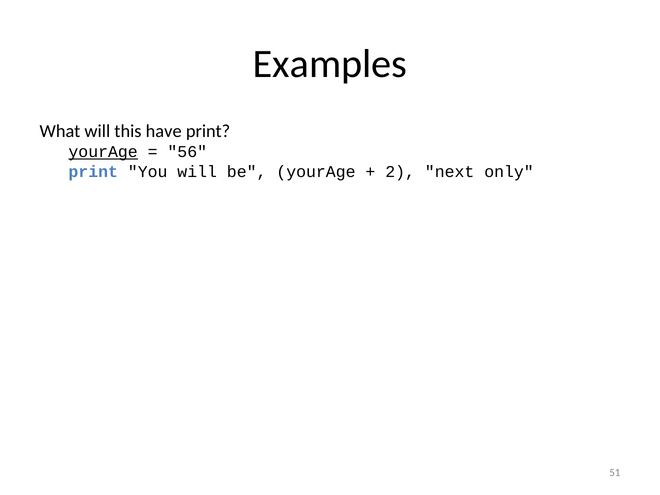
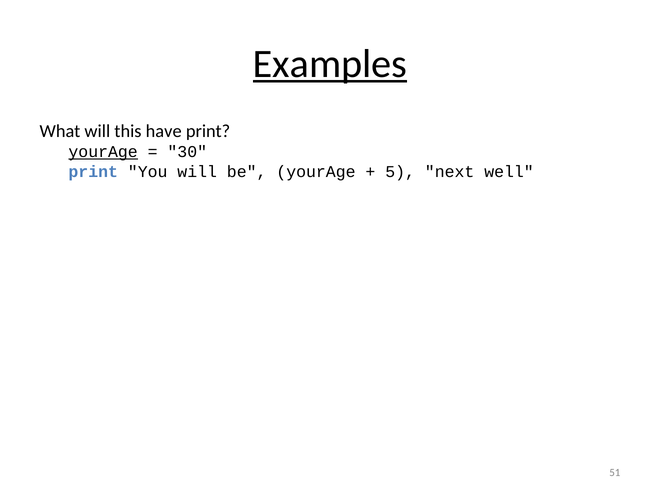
Examples underline: none -> present (330, 64)
56: 56 -> 30 (187, 152)
2: 2 -> 5 (400, 172)
only: only -> well (509, 172)
